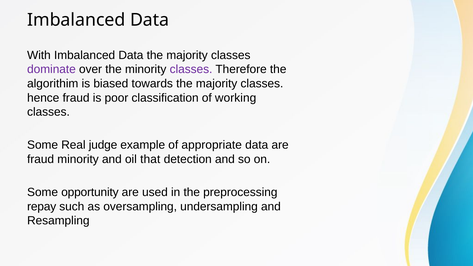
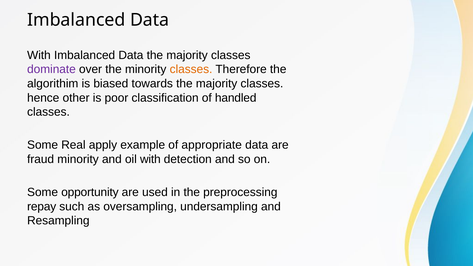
classes colour: purple -> orange (191, 69)
hence fraud: fraud -> other (76, 98)
working: working -> handled (236, 98)
judge: judge -> apply (103, 145)
oil that: that -> with (150, 159)
